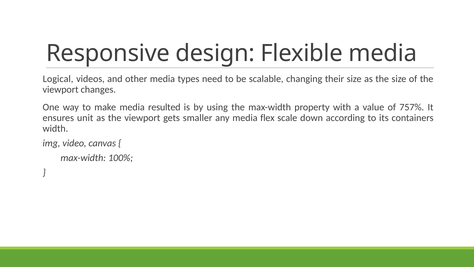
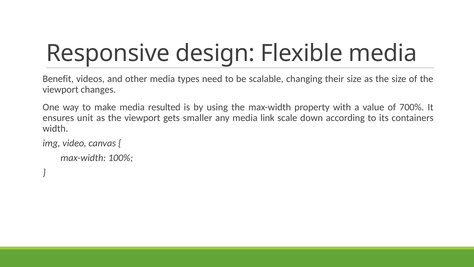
Logical: Logical -> Benefit (58, 79)
757%: 757% -> 700% (412, 107)
flex: flex -> link (267, 118)
